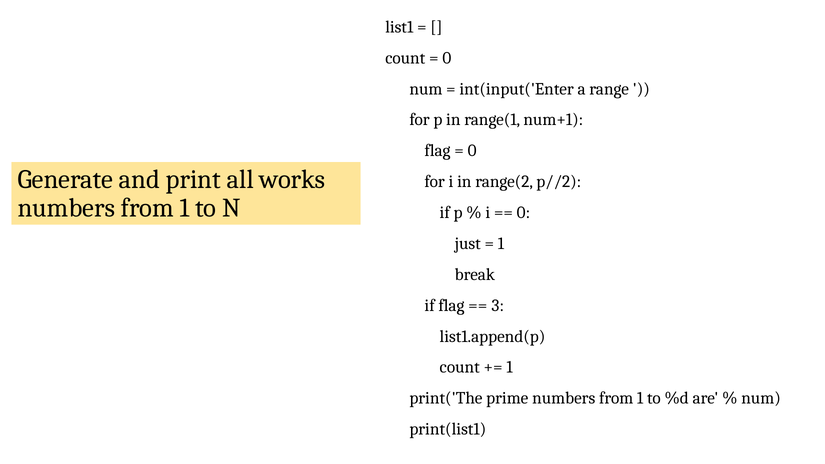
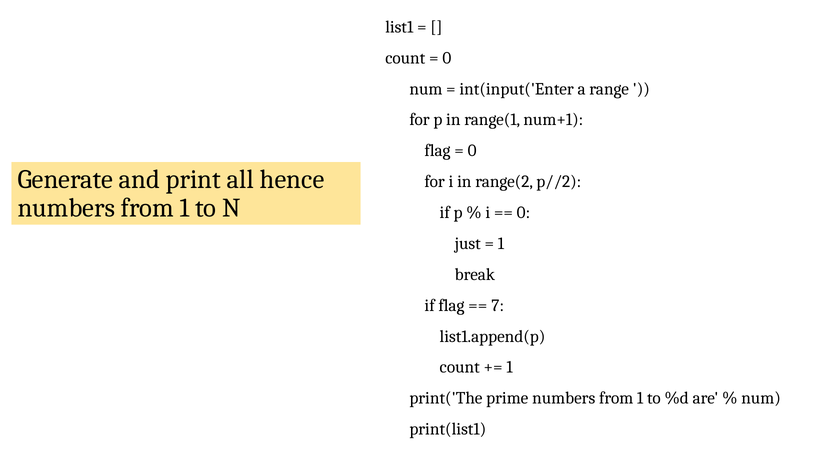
works: works -> hence (292, 179)
3: 3 -> 7 (498, 305)
